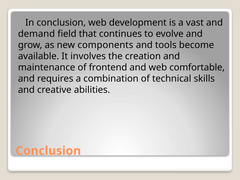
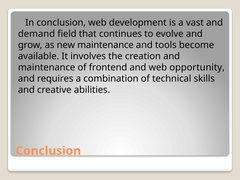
new components: components -> maintenance (106, 45)
comfortable: comfortable -> opportunity (197, 67)
